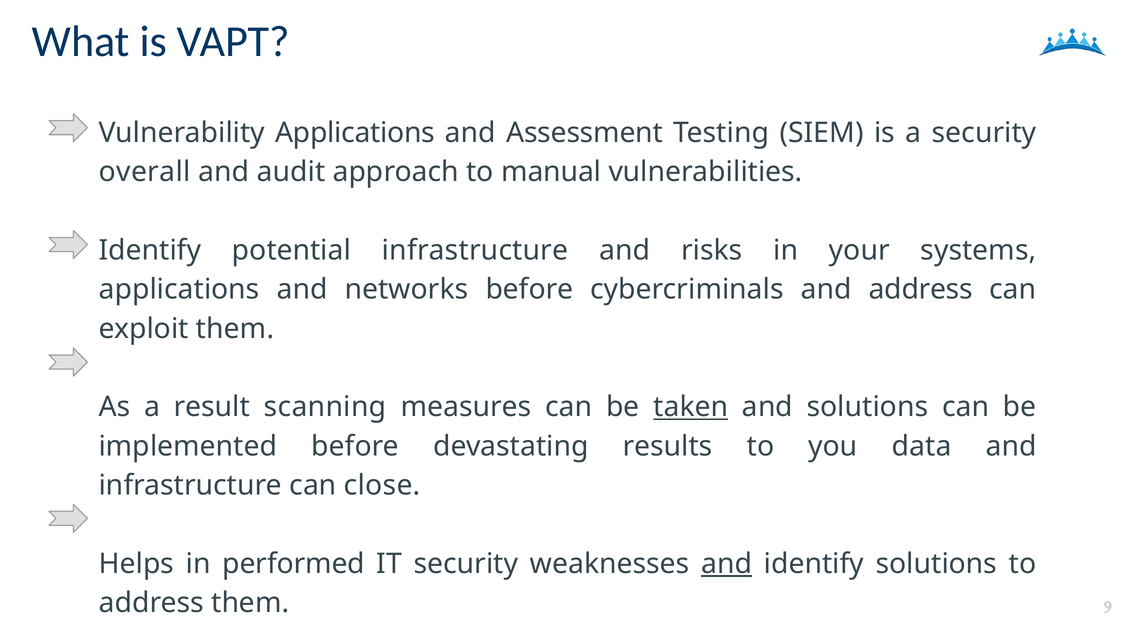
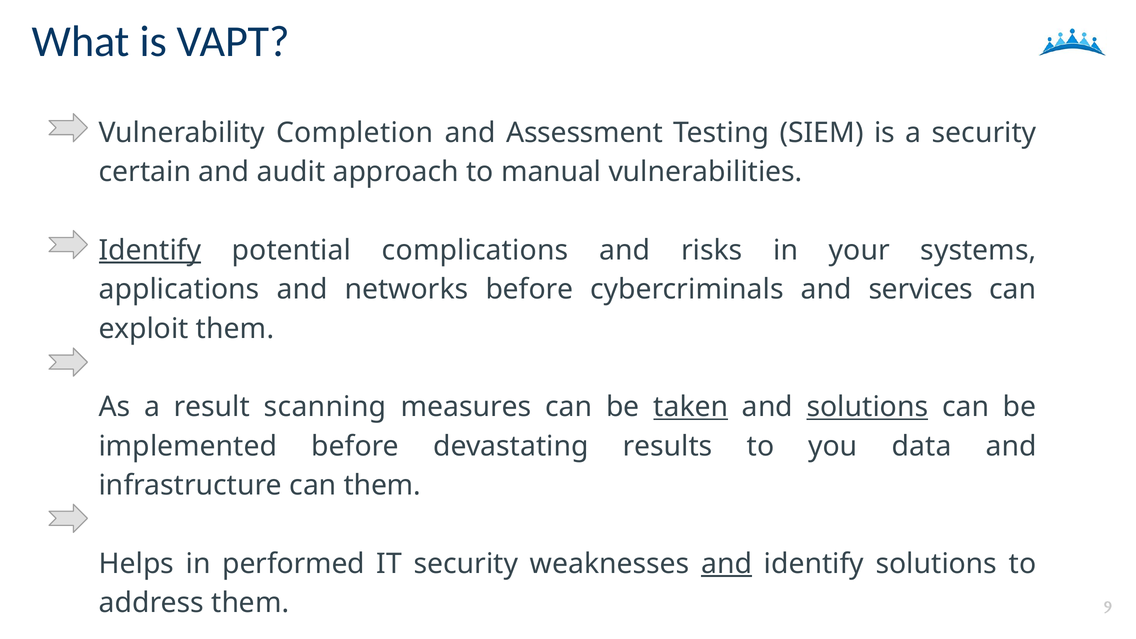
Vulnerability Applications: Applications -> Completion (355, 133)
overall: overall -> certain (145, 172)
Identify underline: none -> present (150, 250)
potential infrastructure: infrastructure -> complications (475, 250)
and address: address -> services (921, 290)
solutions underline: none -> present (867, 407)
can close: close -> them (382, 485)
